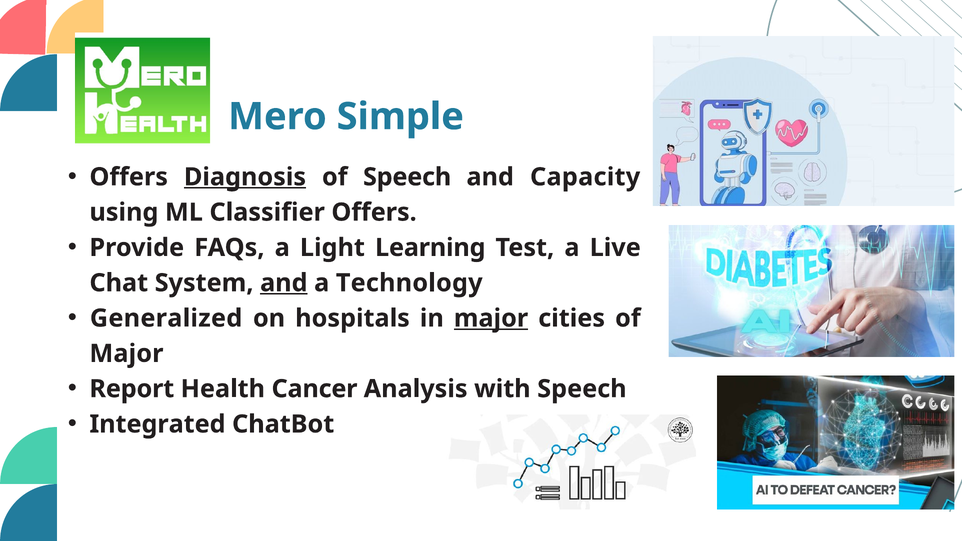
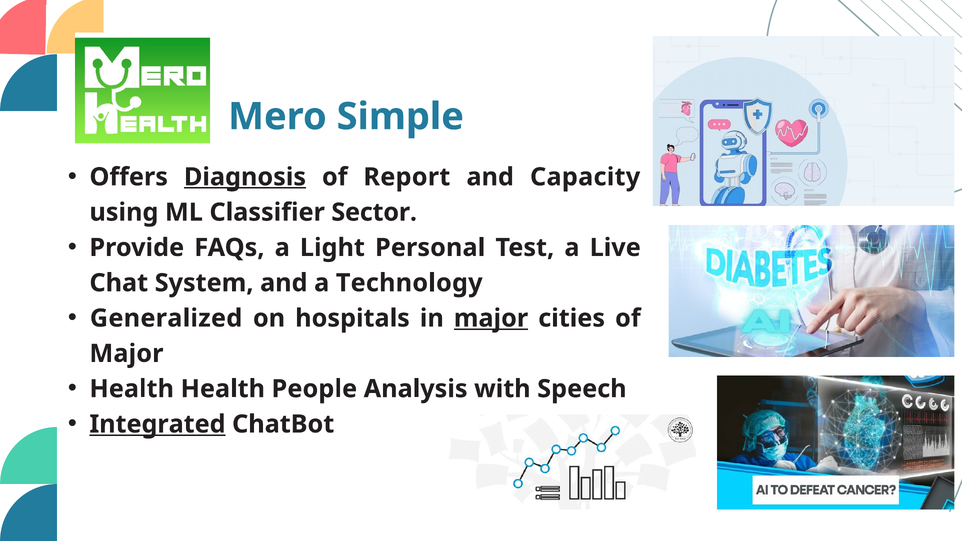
of Speech: Speech -> Report (407, 177)
Classifier Offers: Offers -> Sector (374, 212)
Learning: Learning -> Personal (430, 248)
and underline: present -> none (284, 283)
Report: Report -> Health (132, 389)
Cancer: Cancer -> People (314, 389)
Integrated underline: none -> present (158, 424)
